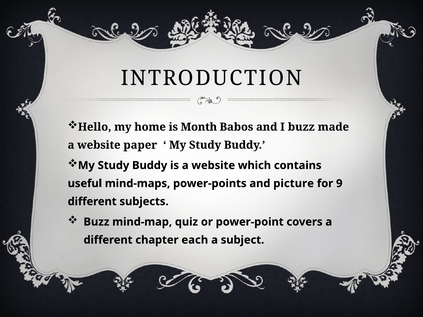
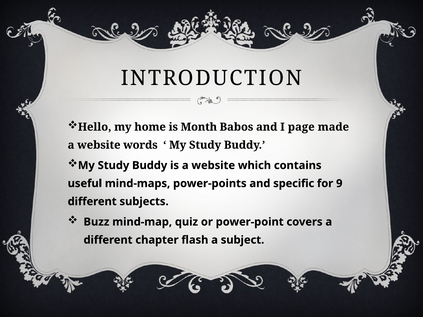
I buzz: buzz -> page (301, 127)
paper: paper -> words (140, 145)
picture: picture -> specific (294, 184)
each: each -> flash (195, 240)
